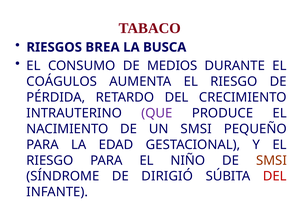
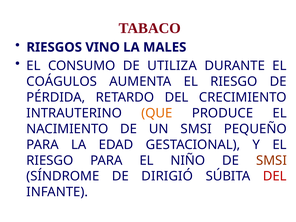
BREA: BREA -> VINO (103, 47)
BUSCA: BUSCA -> MALES (165, 47)
MEDIOS: MEDIOS -> UTILIZA (172, 66)
QUE colour: purple -> orange (157, 113)
